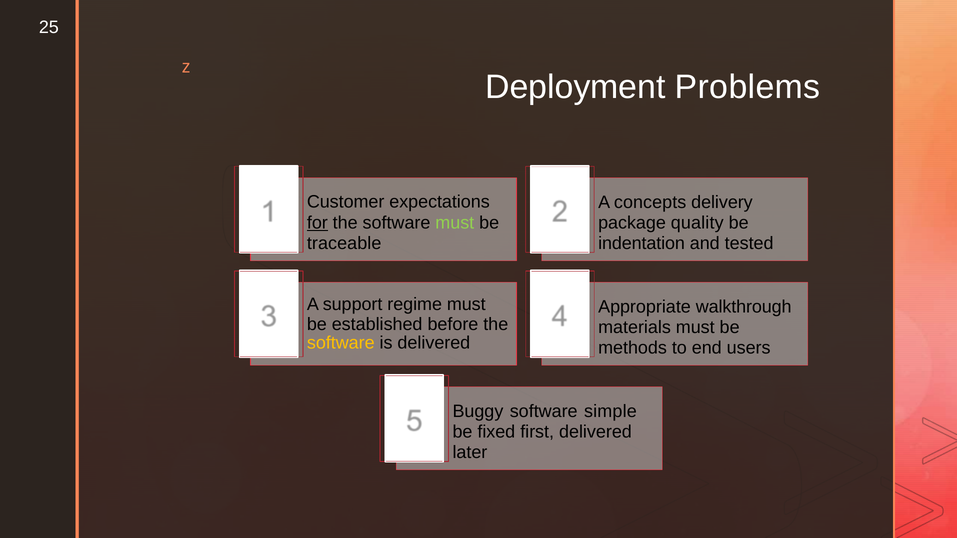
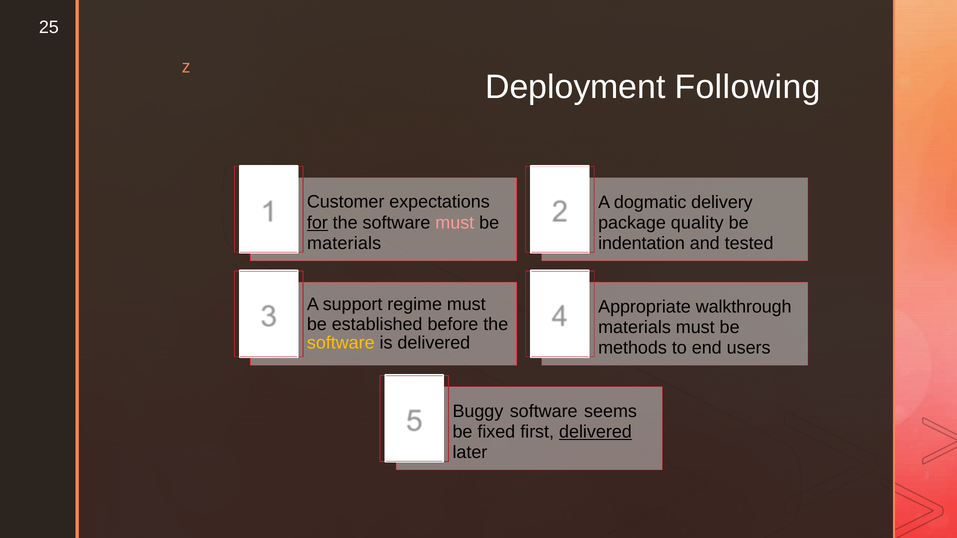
Problems: Problems -> Following (748, 87)
concepts: concepts -> dogmatic (650, 202)
must colour: light green -> pink (455, 223)
traceable: traceable -> materials (344, 243)
simple: simple -> seems (610, 412)
delivered underline: none -> present (595, 432)
